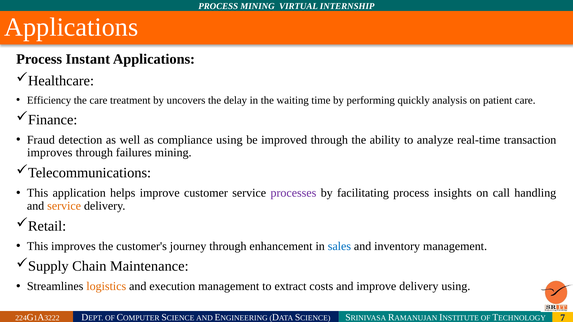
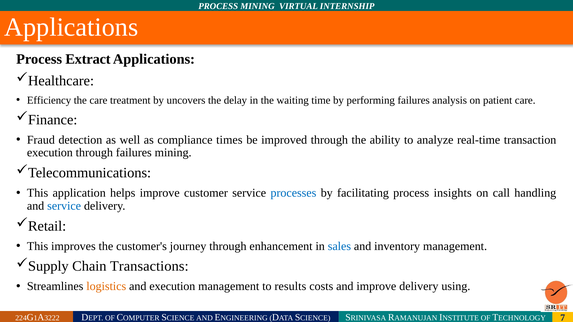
Instant: Instant -> Extract (88, 59)
performing quickly: quickly -> failures (414, 100)
compliance using: using -> times (229, 140)
improves: improves -> execution (50, 153)
processes colour: purple -> blue (293, 193)
service colour: orange -> blue (64, 206)
Maintenance: Maintenance -> Transactions (149, 266)
extract: extract -> results (290, 287)
